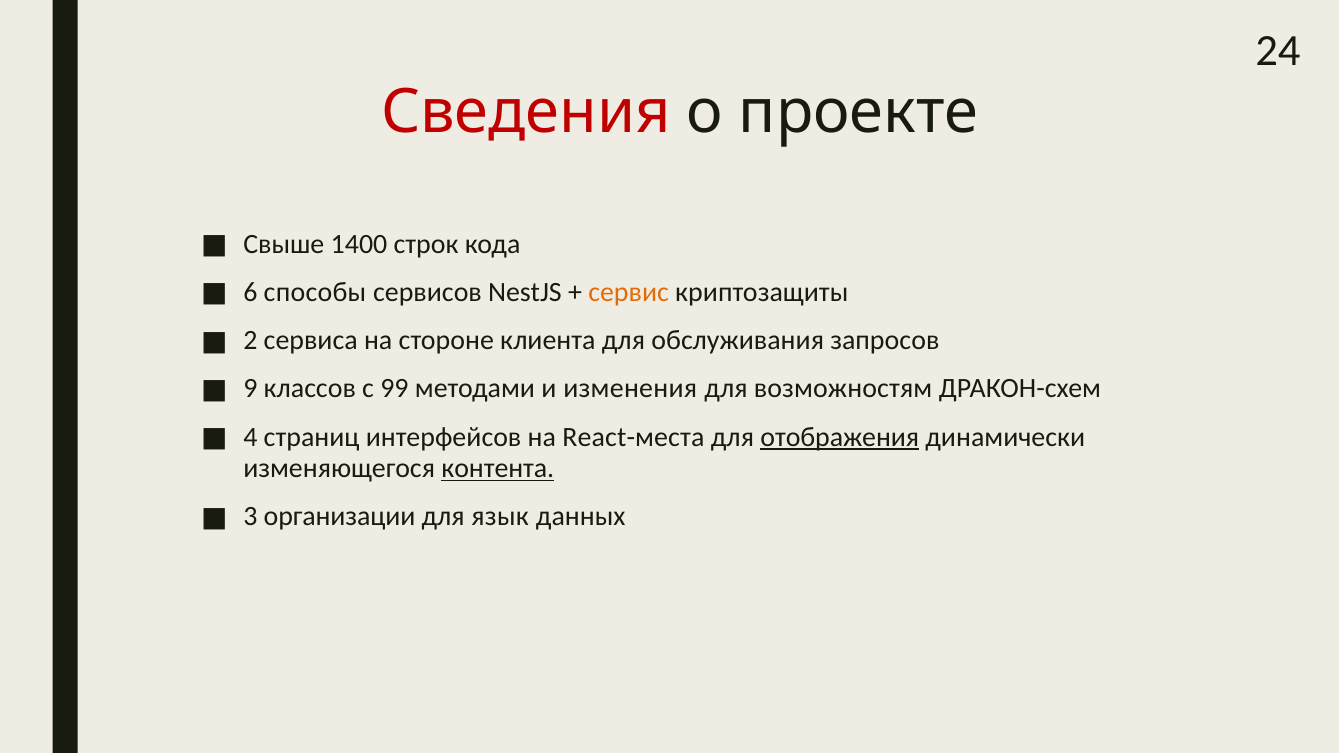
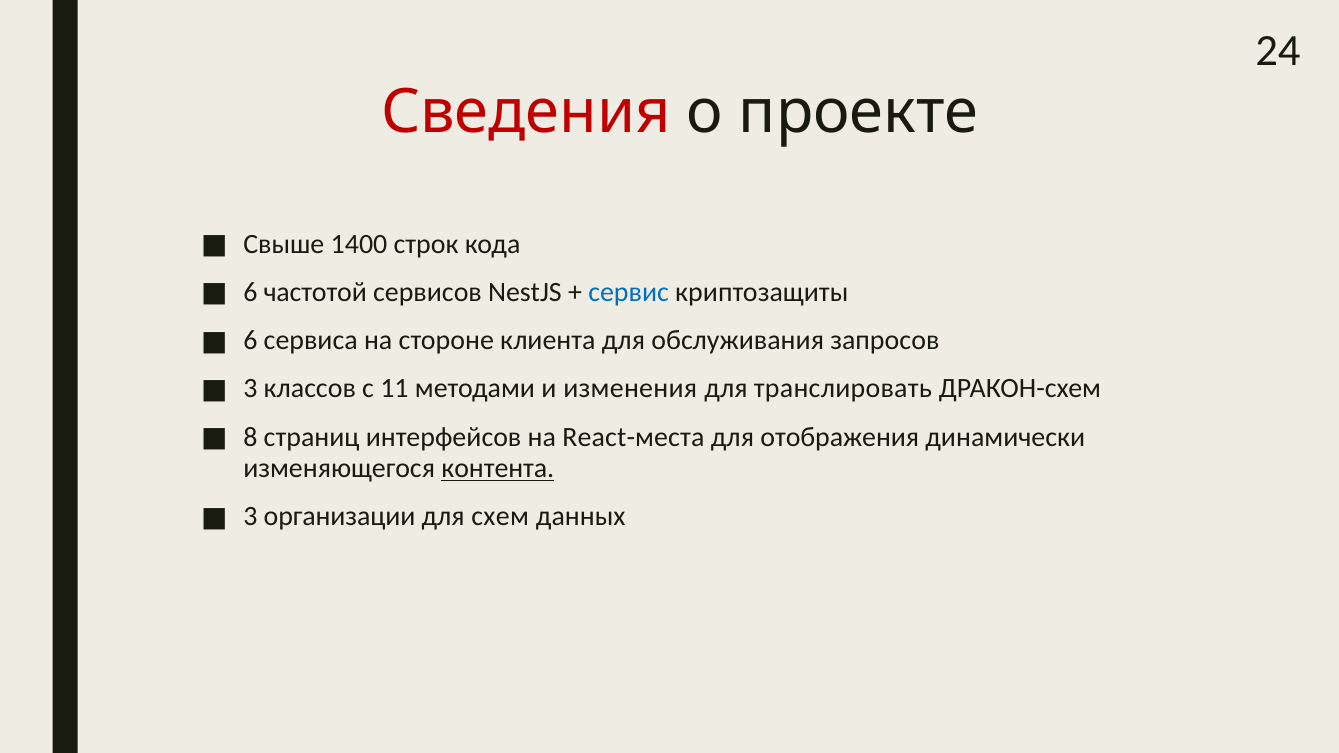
способы: способы -> частотой (315, 292)
сервис colour: orange -> blue (629, 292)
2: 2 -> 6 (250, 341)
9: 9 -> 3 (250, 389)
99: 99 -> 11 (394, 389)
возможностям: возможностям -> транслировать (843, 389)
4: 4 -> 8 (250, 437)
отображения underline: present -> none (840, 437)
язык: язык -> схем (500, 517)
